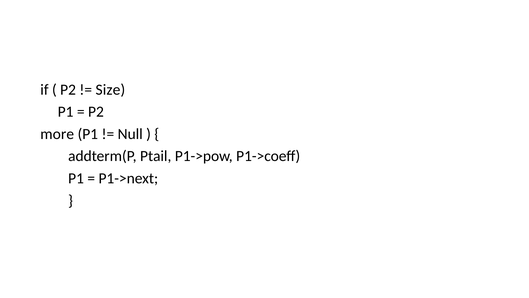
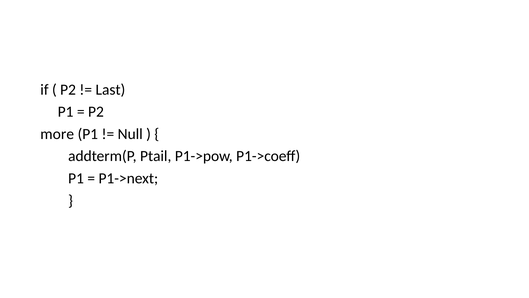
Size: Size -> Last (110, 89)
